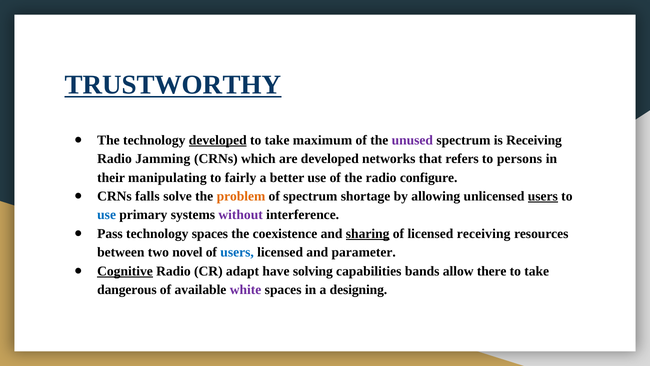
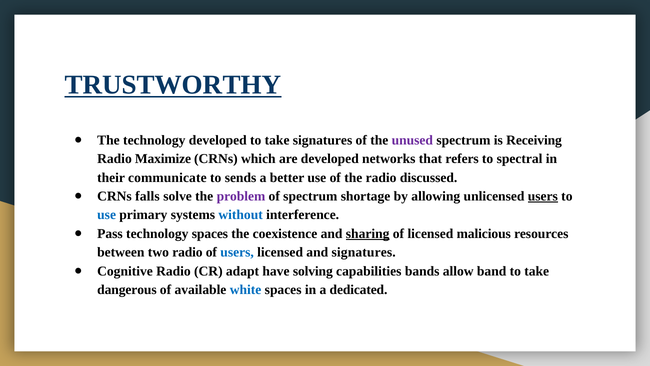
developed underline: present -> none (218, 140)
take maximum: maximum -> signatures (323, 140)
Jamming: Jamming -> Maximize (163, 159)
persons: persons -> spectral (520, 159)
manipulating: manipulating -> communicate (167, 177)
fairly: fairly -> sends (241, 177)
configure: configure -> discussed (429, 177)
problem colour: orange -> purple (241, 196)
without colour: purple -> blue (241, 215)
licensed receiving: receiving -> malicious (484, 233)
two novel: novel -> radio (187, 252)
and parameter: parameter -> signatures (364, 252)
Cognitive underline: present -> none (125, 271)
there: there -> band (492, 271)
white colour: purple -> blue (246, 289)
designing: designing -> dedicated (359, 289)
